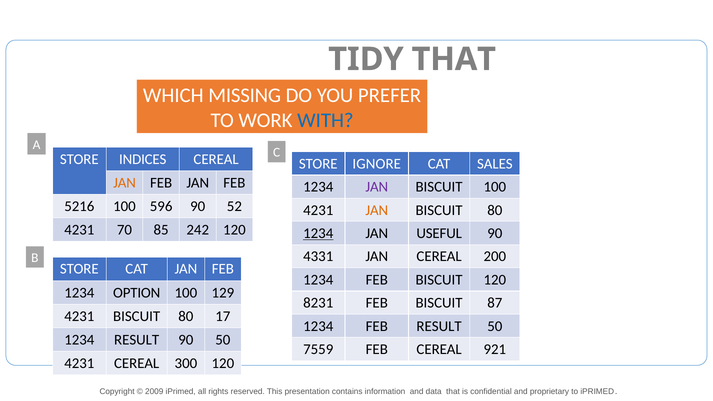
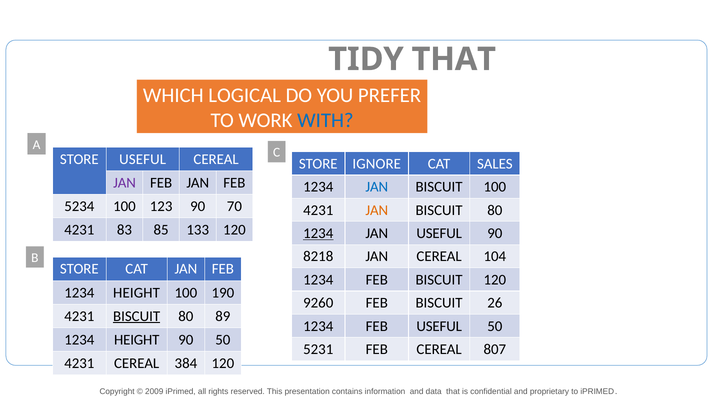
MISSING: MISSING -> LOGICAL (245, 95)
STORE INDICES: INDICES -> USEFUL (143, 159)
JAN colour: orange -> purple (125, 183)
JAN colour: purple -> blue (377, 187)
5216: 5216 -> 5234 (79, 206)
596: 596 -> 123 (161, 206)
52: 52 -> 70 (234, 206)
70: 70 -> 83 (124, 230)
242: 242 -> 133 (198, 230)
4331: 4331 -> 8218 (318, 257)
200: 200 -> 104 (495, 257)
OPTION: OPTION -> HEIGHT (137, 293)
129: 129 -> 190 (223, 293)
8231: 8231 -> 9260 (318, 303)
87: 87 -> 26 (495, 303)
BISCUIT underline: none -> present (137, 316)
17: 17 -> 89 (223, 316)
FEB RESULT: RESULT -> USEFUL (439, 326)
RESULT: RESULT -> HEIGHT (137, 340)
7559: 7559 -> 5231 (318, 349)
921: 921 -> 807 (495, 349)
300: 300 -> 384 (186, 363)
